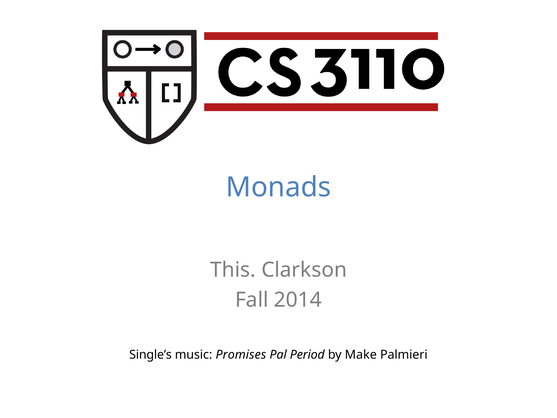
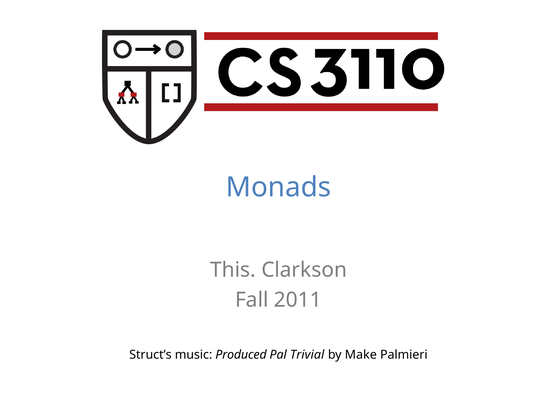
2014: 2014 -> 2011 (298, 300)
Single’s: Single’s -> Struct’s (150, 355)
Promises: Promises -> Produced (241, 355)
Period: Period -> Trivial (307, 355)
